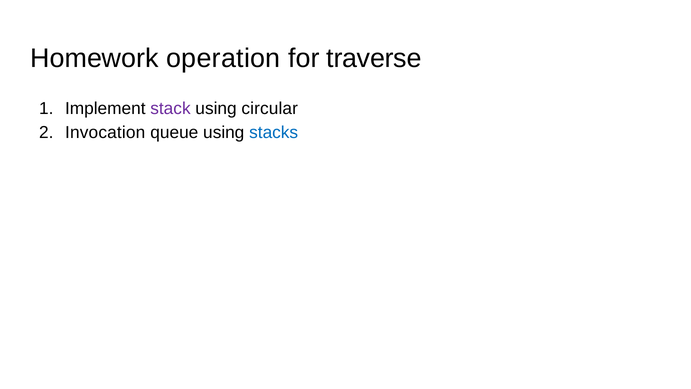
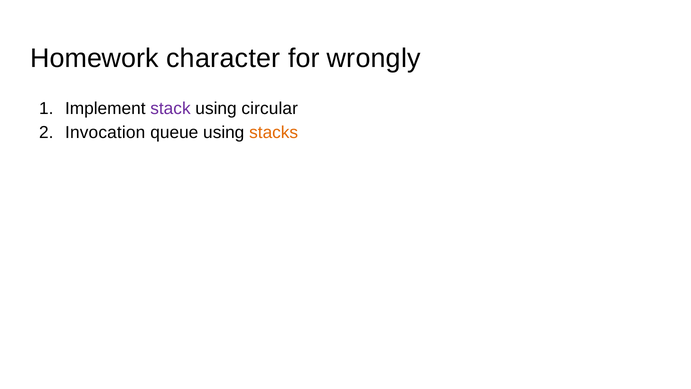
operation: operation -> character (223, 59)
traverse: traverse -> wrongly (374, 59)
stacks colour: blue -> orange (274, 132)
